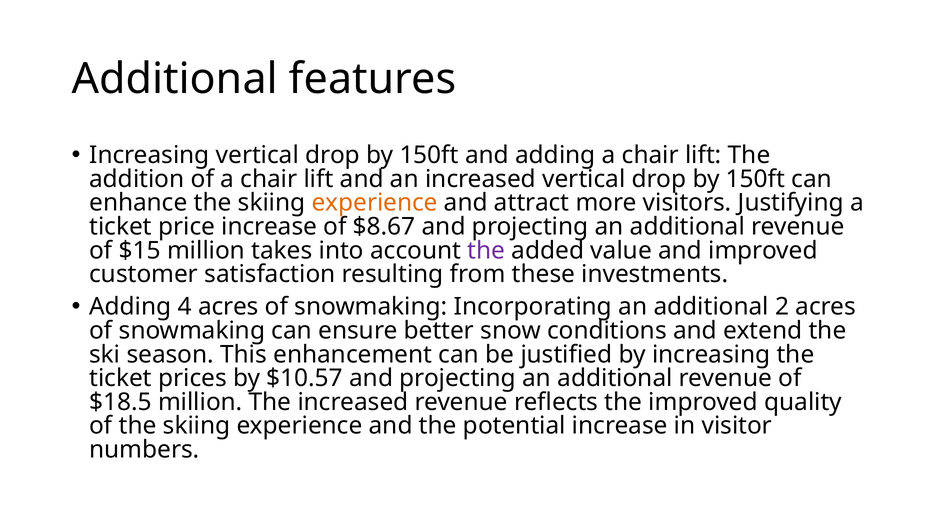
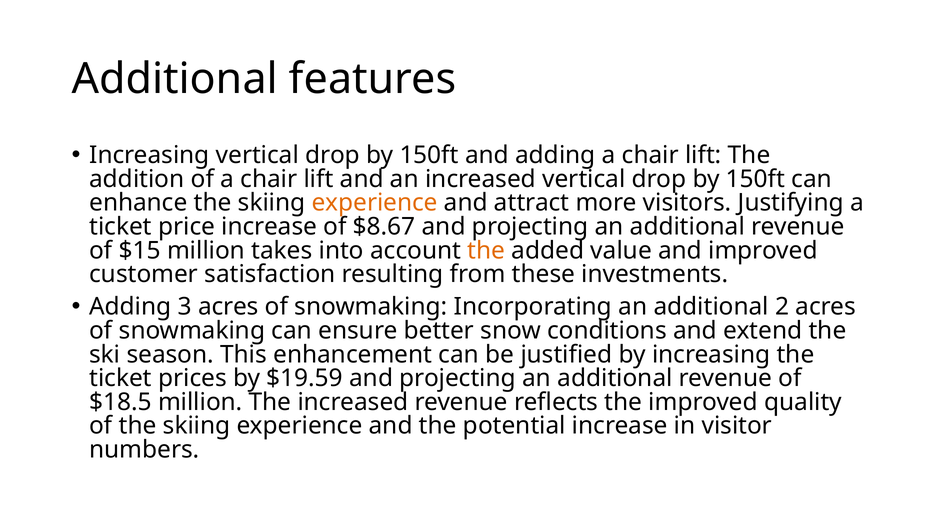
the colour: purple -> orange (486, 250)
4: 4 -> 3 (185, 307)
$10.57: $10.57 -> $19.59 (305, 378)
